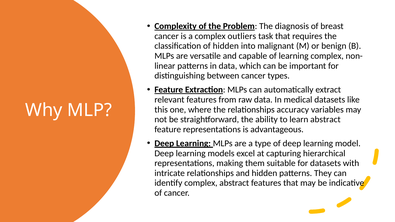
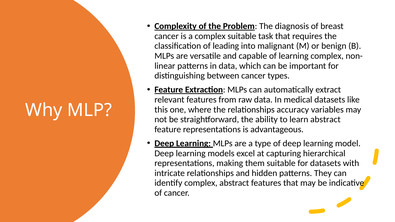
complex outliers: outliers -> suitable (242, 36)
of hidden: hidden -> leading (226, 46)
